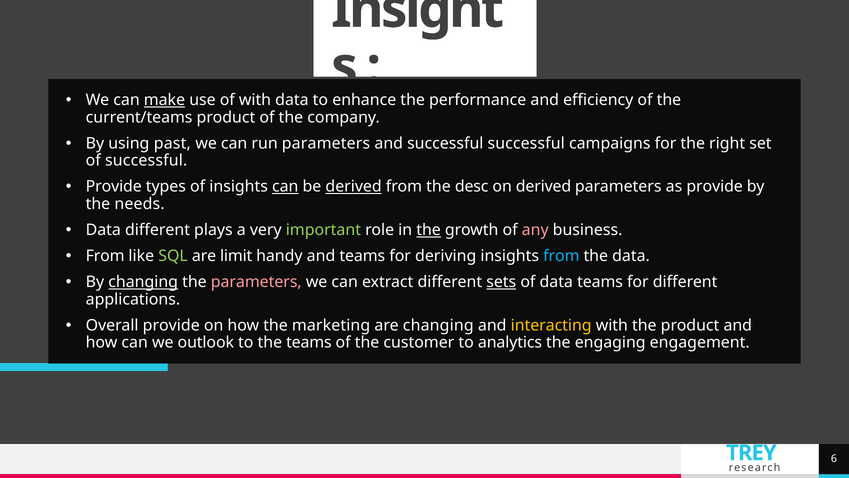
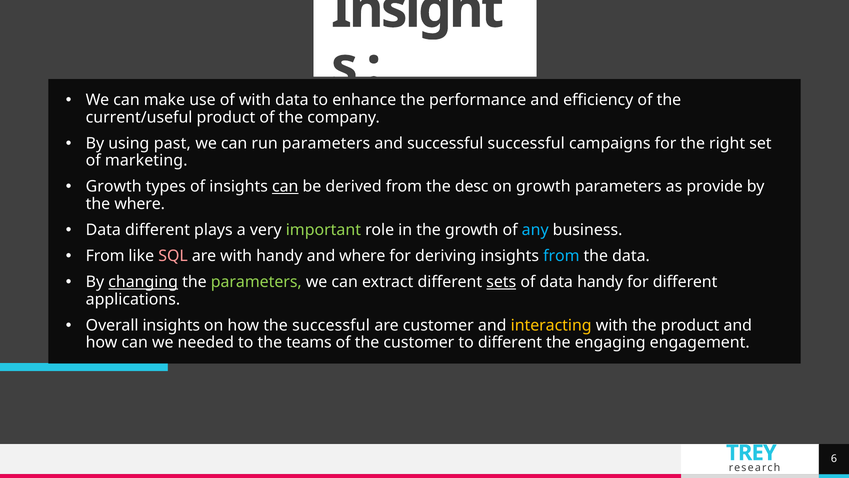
make underline: present -> none (164, 100)
current/teams: current/teams -> current/useful (139, 117)
of successful: successful -> marketing (146, 160)
Provide: Provide -> Growth (114, 187)
derived underline: present -> none (354, 187)
on derived: derived -> growth (543, 187)
the needs: needs -> where (140, 204)
the underline: present -> none (429, 230)
any colour: pink -> light blue (535, 230)
SQL colour: light green -> pink (173, 256)
are limit: limit -> with (236, 256)
and teams: teams -> where (362, 256)
parameters colour: pink -> light green (256, 282)
data teams: teams -> handy (600, 282)
Overall provide: provide -> insights (171, 325)
the marketing: marketing -> successful (331, 325)
are changing: changing -> customer (438, 325)
outlook: outlook -> needed (206, 342)
to analytics: analytics -> different (510, 342)
